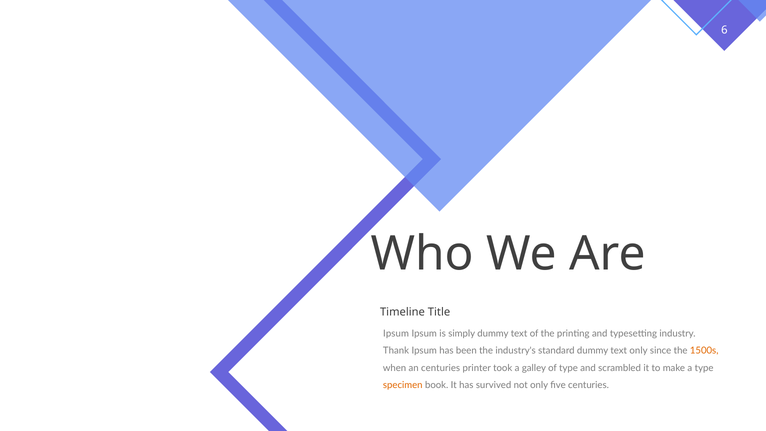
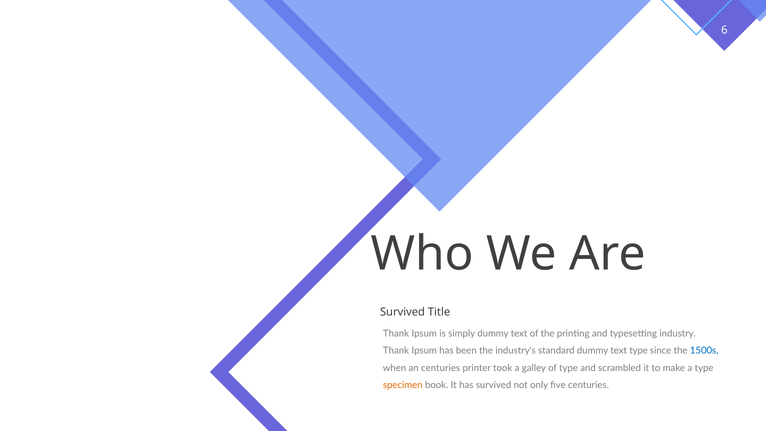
Timeline: Timeline -> Survived (402, 312)
Ipsum: Ipsum -> Thank (396, 333)
text only: only -> type (639, 351)
1500s colour: orange -> blue (704, 351)
